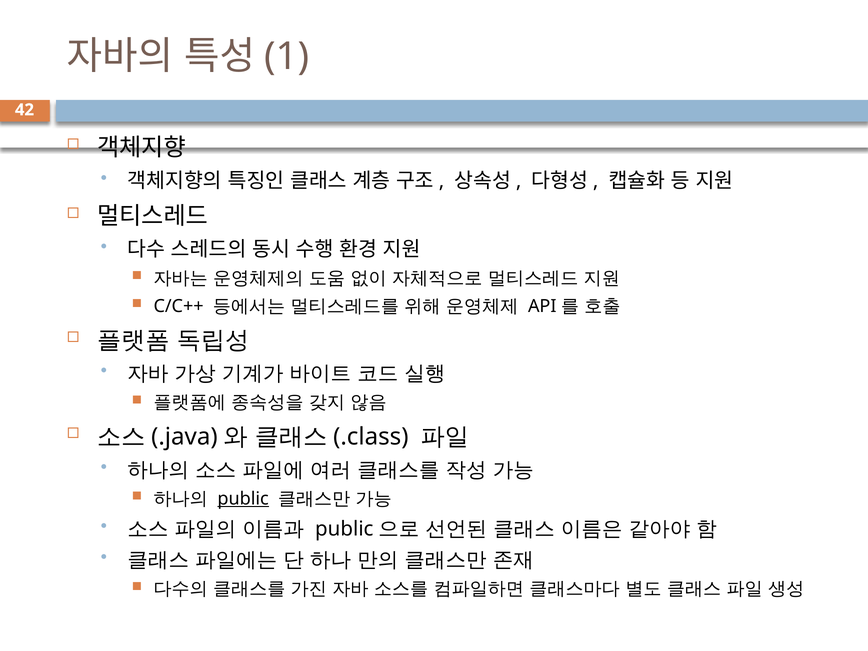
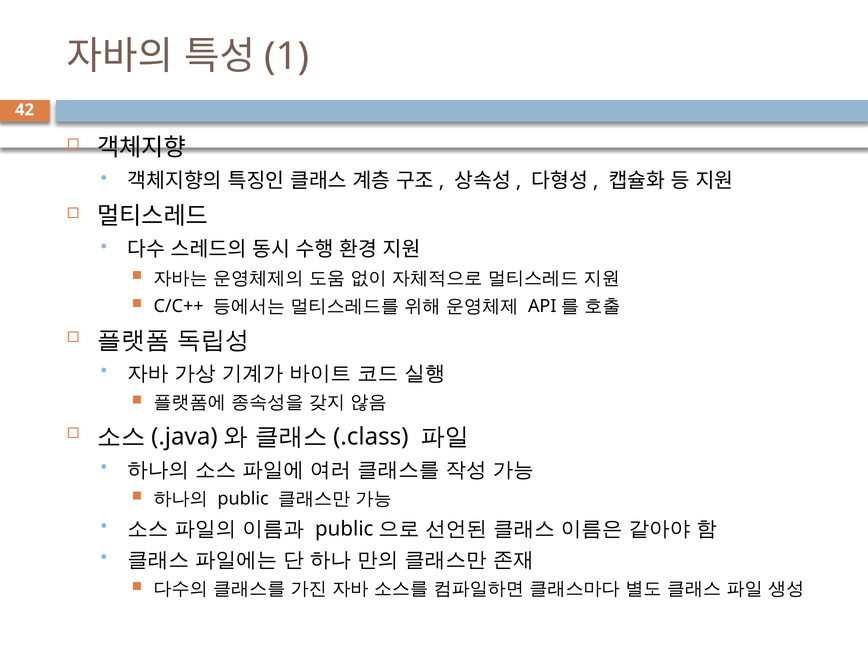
public underline: present -> none (243, 499)
